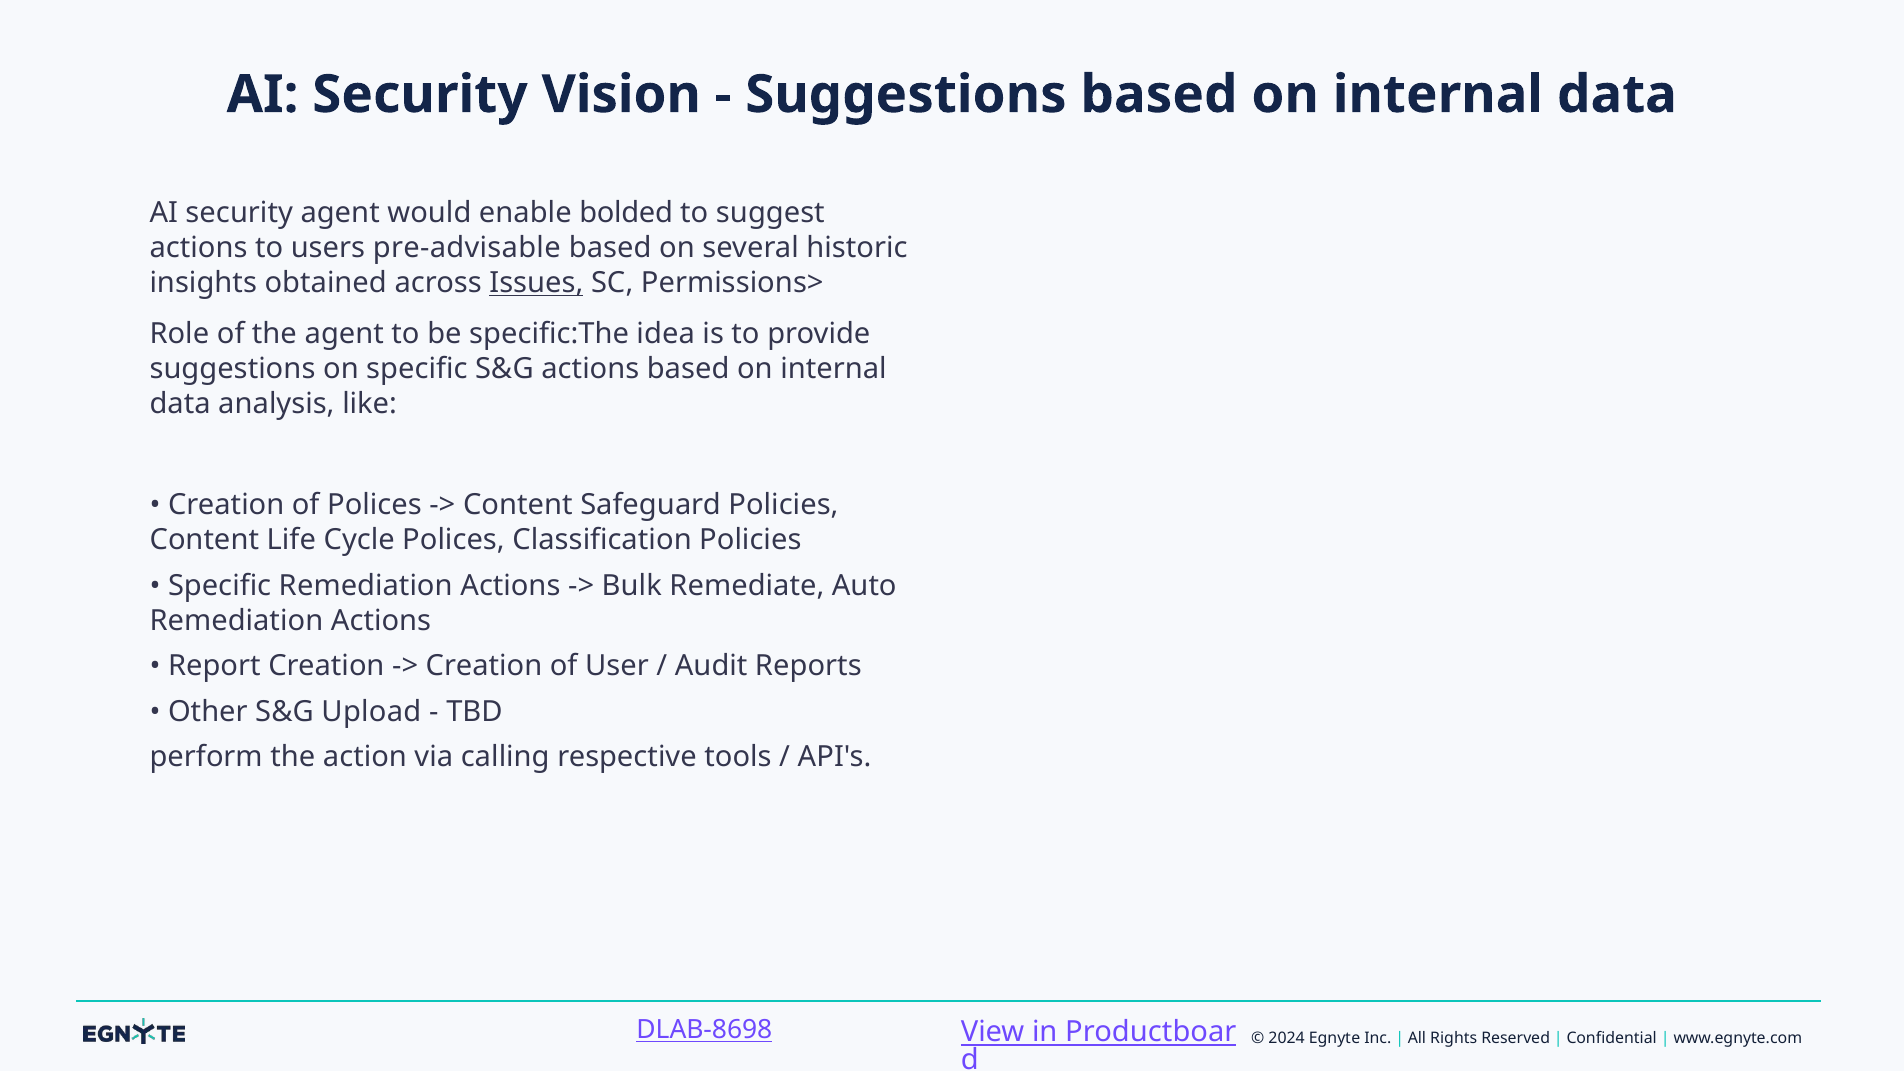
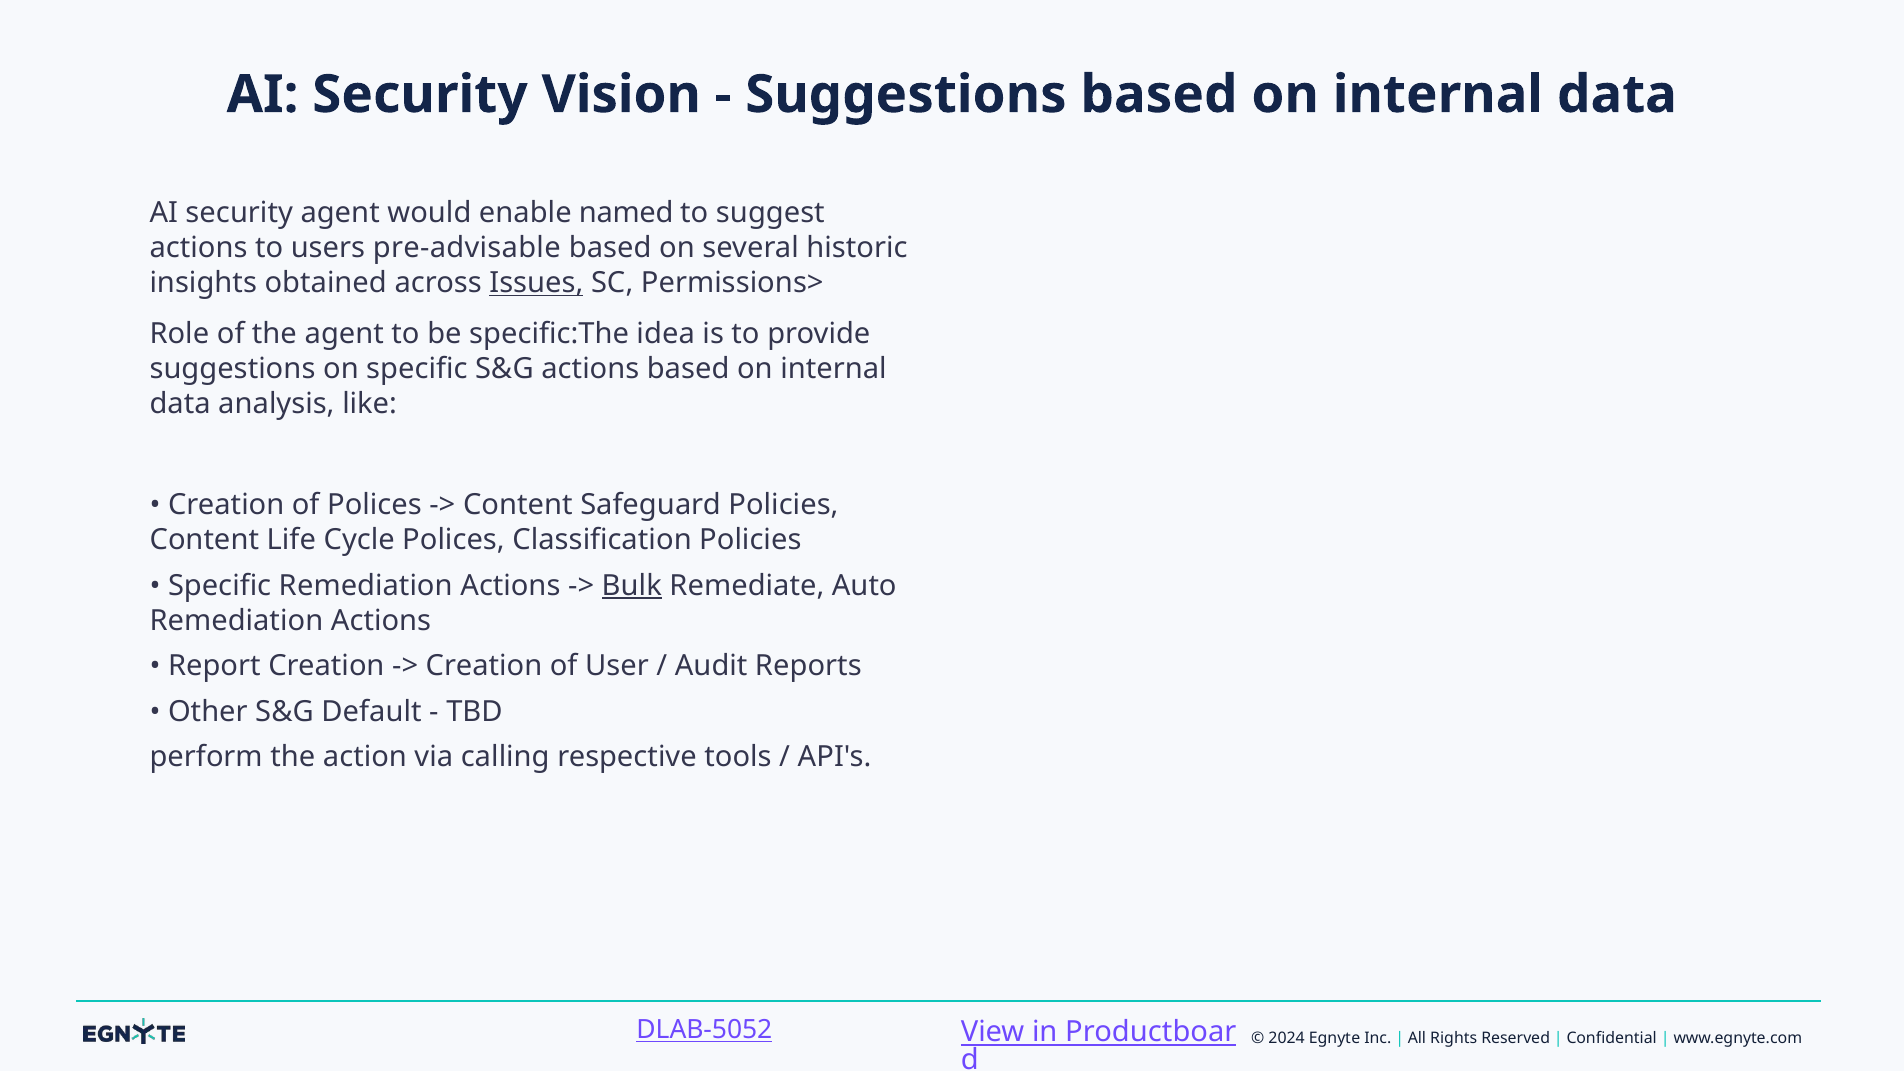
bolded: bolded -> named (626, 213)
Bulk underline: none -> present (632, 586)
Upload: Upload -> Default (372, 712)
DLAB-8698: DLAB-8698 -> DLAB-5052 (704, 1030)
